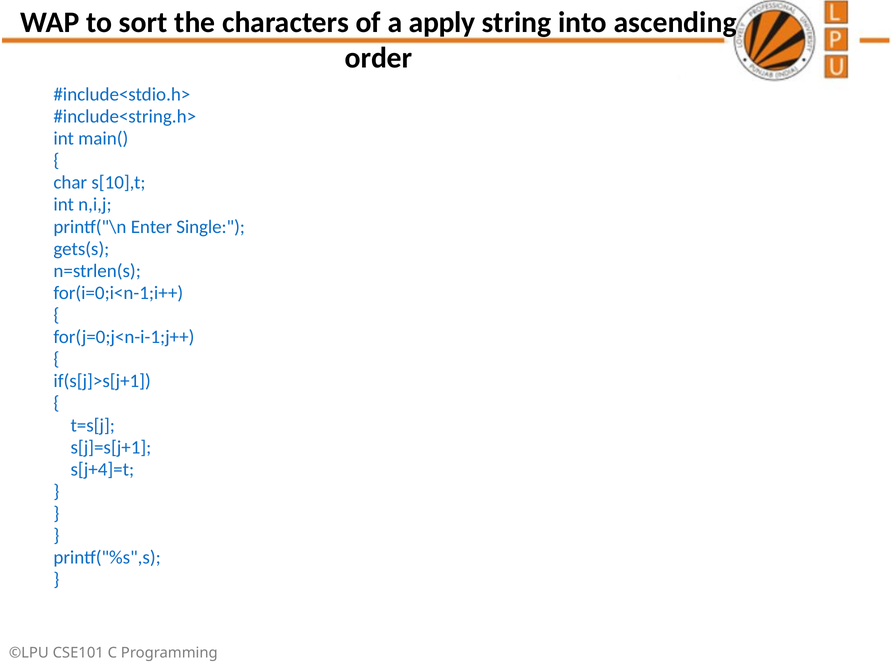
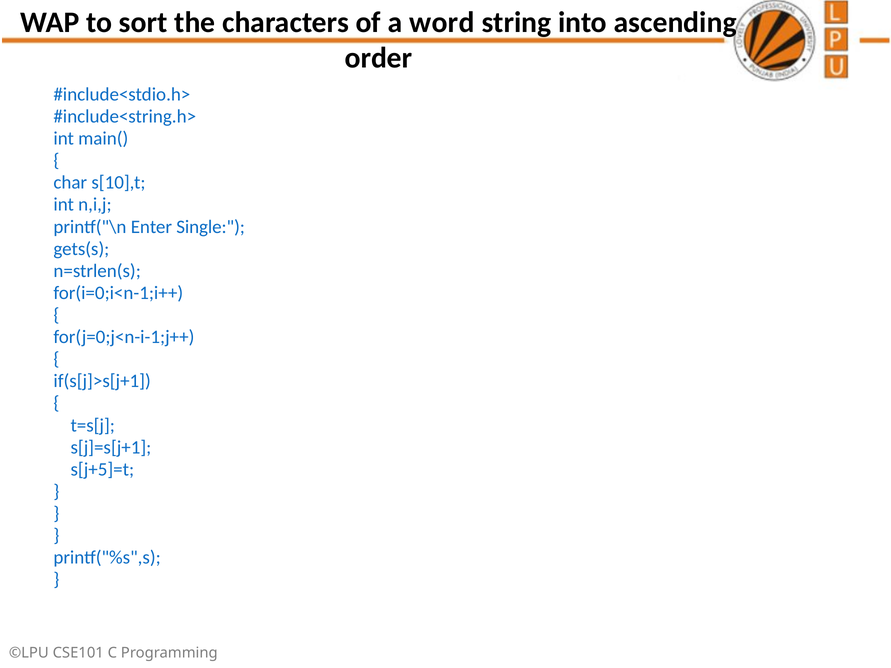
apply: apply -> word (442, 22)
s[j+4]=t: s[j+4]=t -> s[j+5]=t (102, 470)
